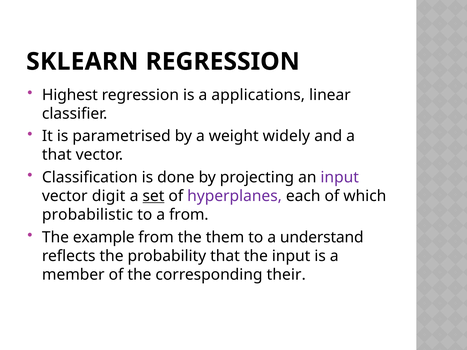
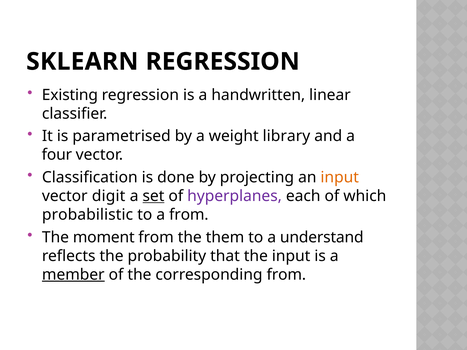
Highest: Highest -> Existing (70, 95)
applications: applications -> handwritten (258, 95)
widely: widely -> library (286, 136)
that: that -> four (57, 155)
input colour: purple -> orange (340, 177)
example: example -> moment (104, 237)
member underline: none -> present (73, 275)
corresponding their: their -> from (286, 275)
